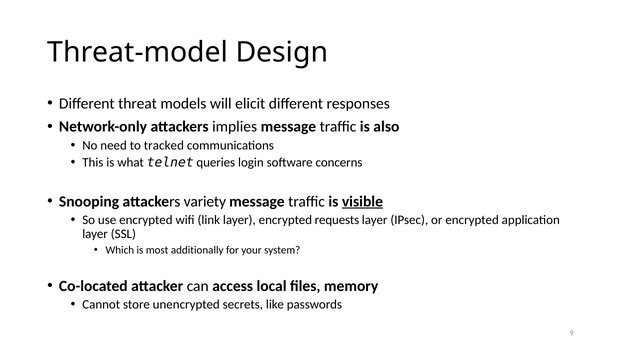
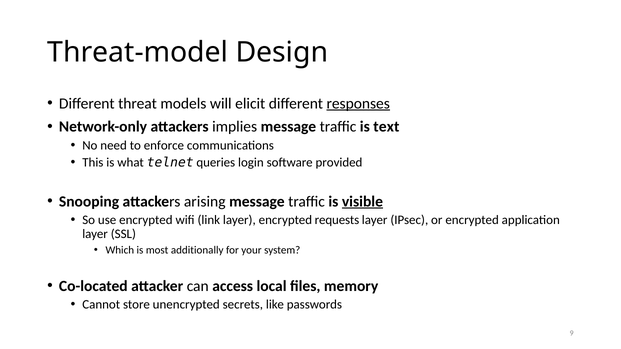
responses underline: none -> present (358, 104)
also: also -> text (386, 127)
tracked: tracked -> enforce (164, 145)
concerns: concerns -> provided (339, 163)
variety: variety -> arising (205, 202)
